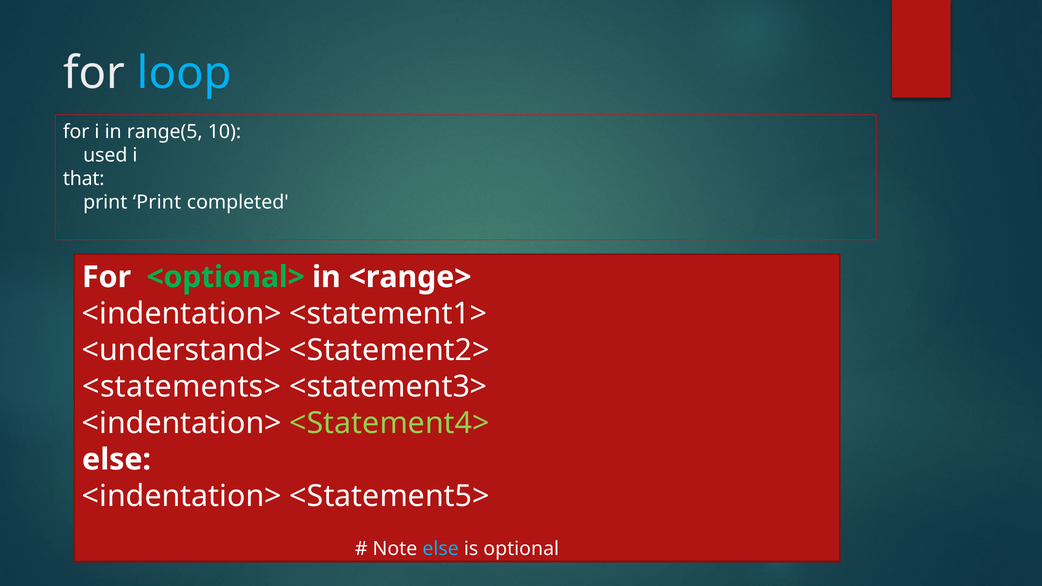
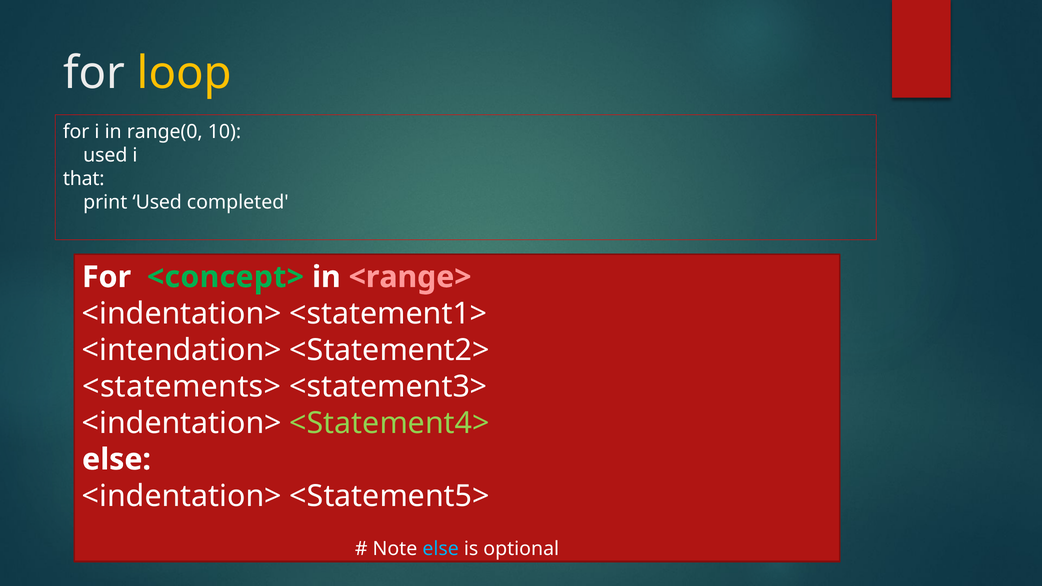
loop colour: light blue -> yellow (184, 73)
range(5: range(5 -> range(0 (165, 132)
print Print: Print -> Used (157, 202)
<optional>: <optional> -> <concept> (225, 277)
<range> colour: white -> pink (410, 277)
<understand>: <understand> -> <intendation> (182, 350)
